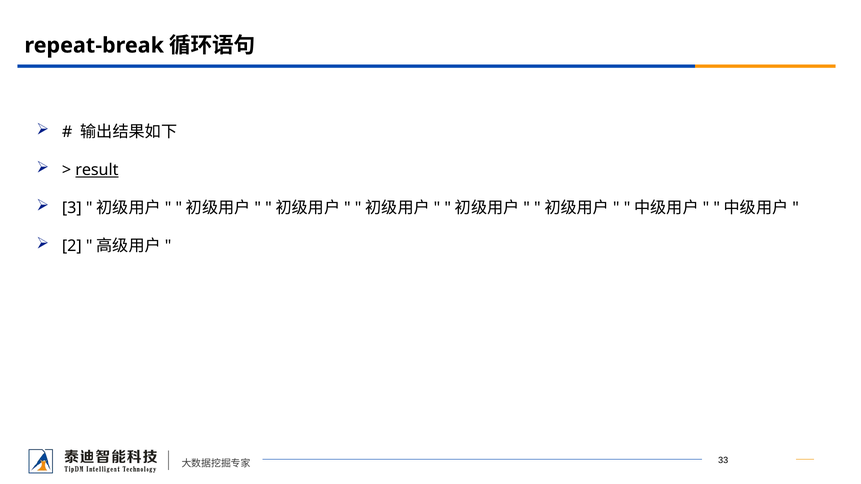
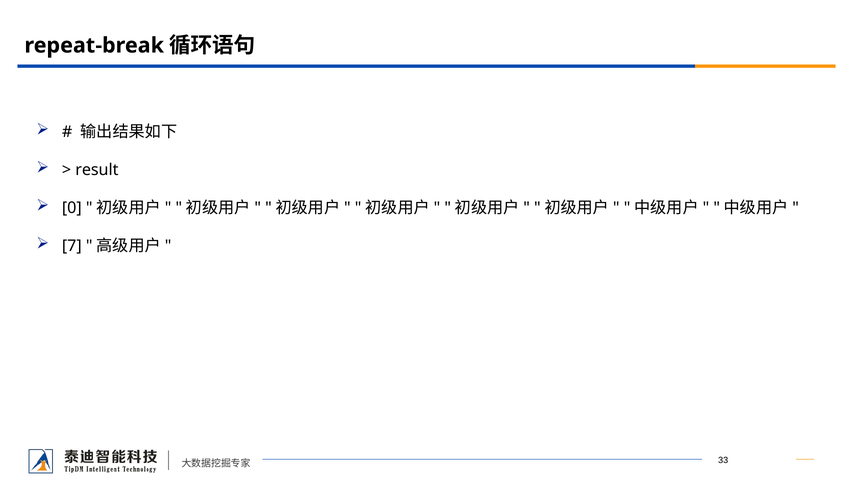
result underline: present -> none (97, 170)
3: 3 -> 0 (72, 208)
2: 2 -> 7 (72, 246)
